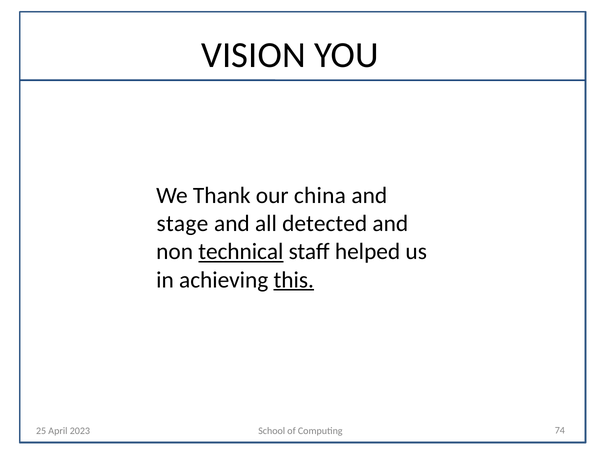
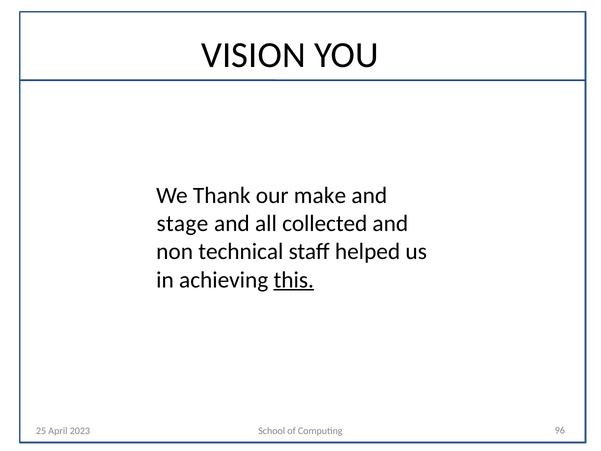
china: china -> make (320, 195)
detected: detected -> collected (325, 224)
technical underline: present -> none (241, 252)
74: 74 -> 96 (560, 430)
